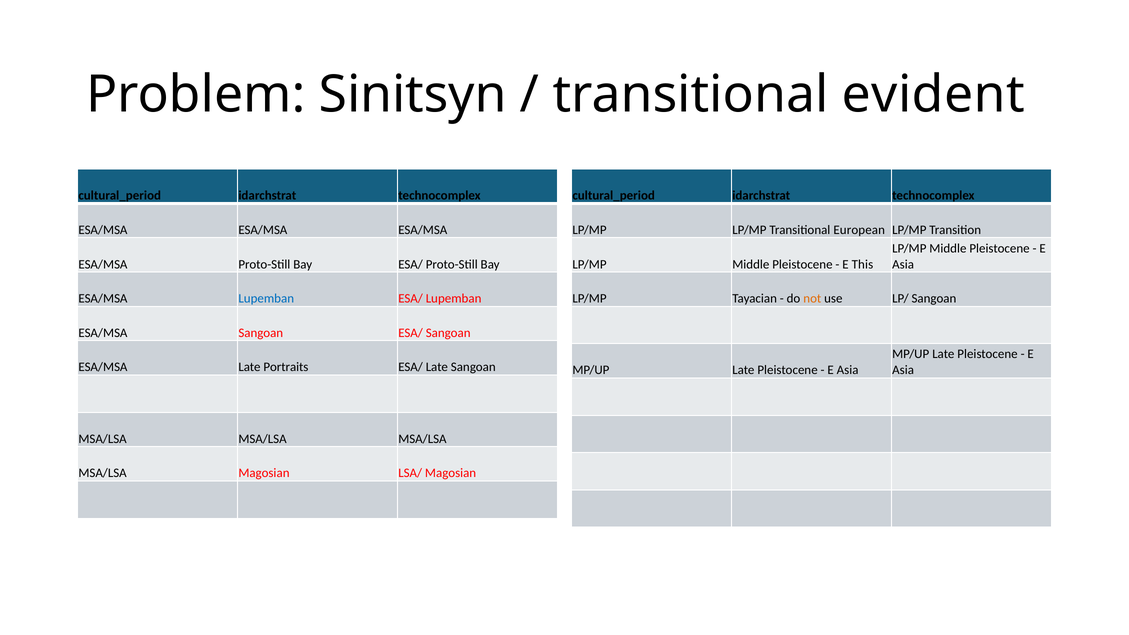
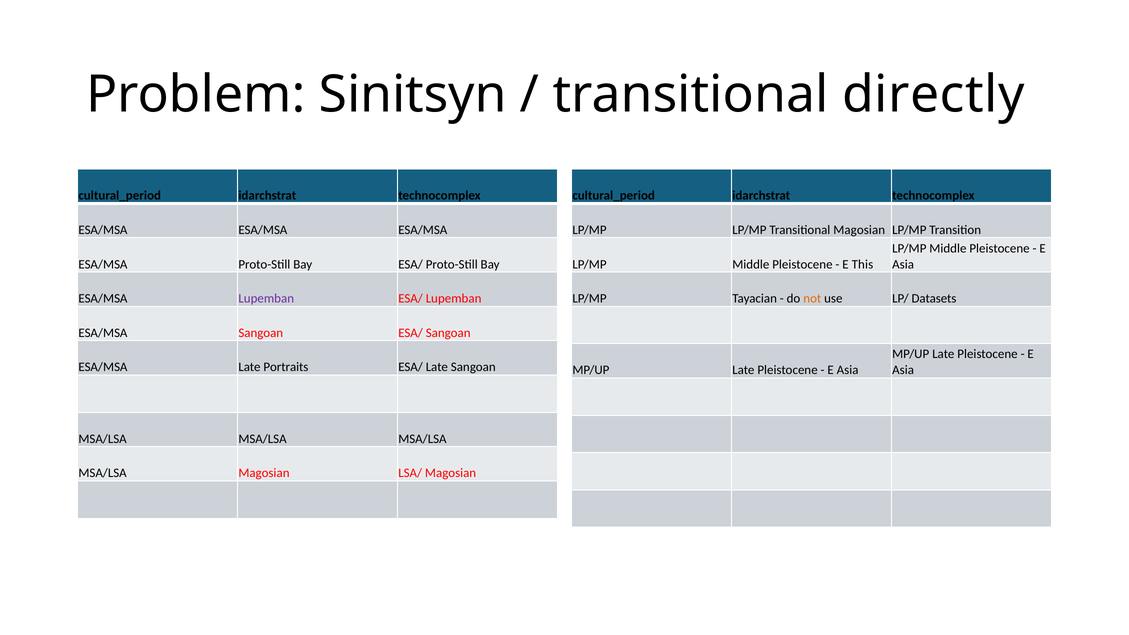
evident: evident -> directly (933, 95)
Transitional European: European -> Magosian (859, 230)
Lupemban colour: blue -> purple (266, 299)
LP/ Sangoan: Sangoan -> Datasets (934, 299)
